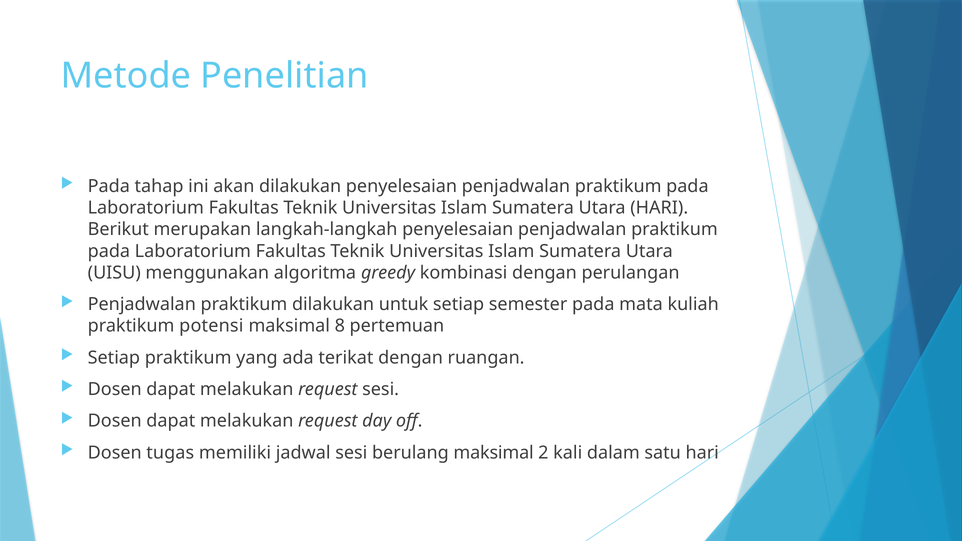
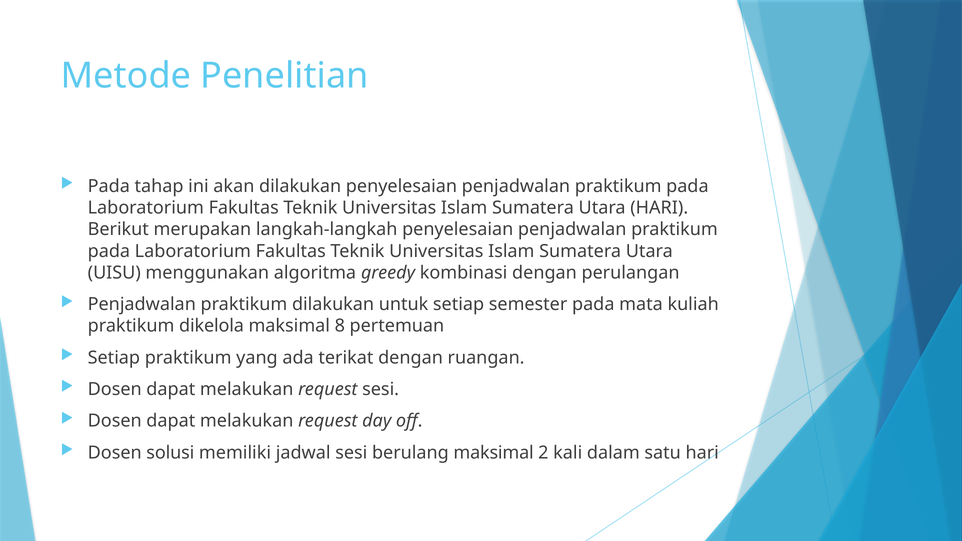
potensi: potensi -> dikelola (212, 326)
tugas: tugas -> solusi (170, 453)
